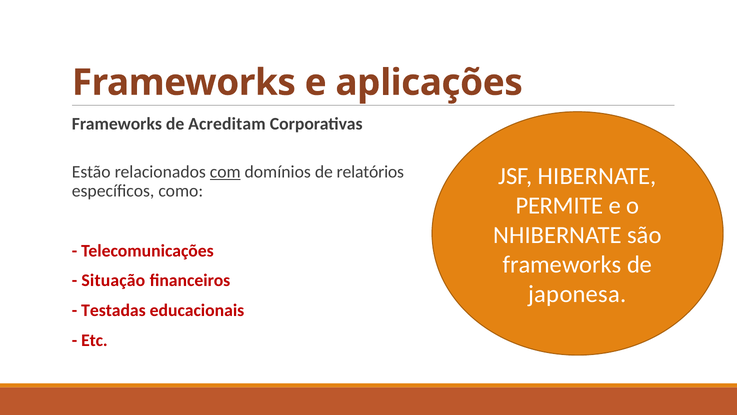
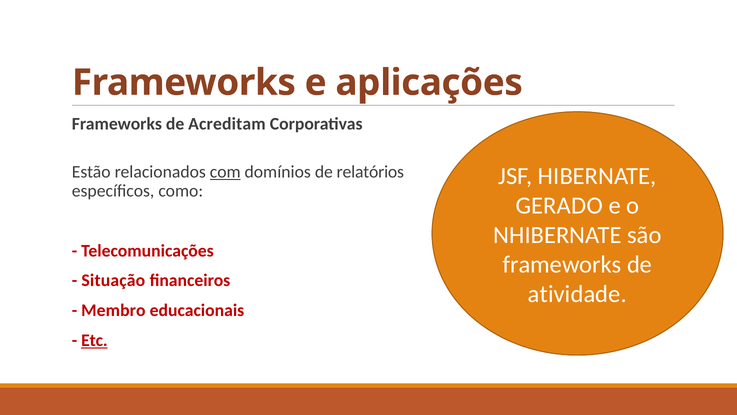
PERMITE: PERMITE -> GERADO (559, 205)
japonesa: japonesa -> atividade (577, 294)
Testadas: Testadas -> Membro (113, 310)
Etc underline: none -> present (94, 340)
